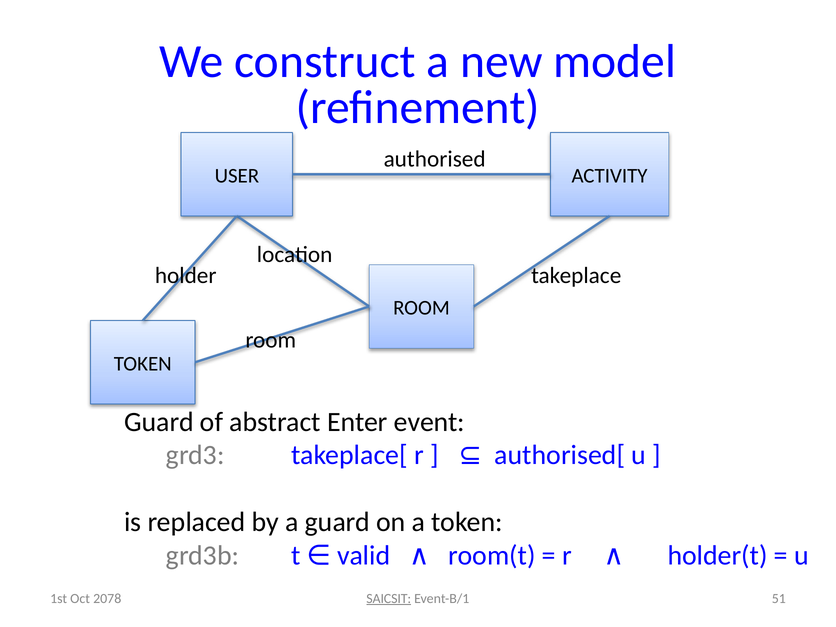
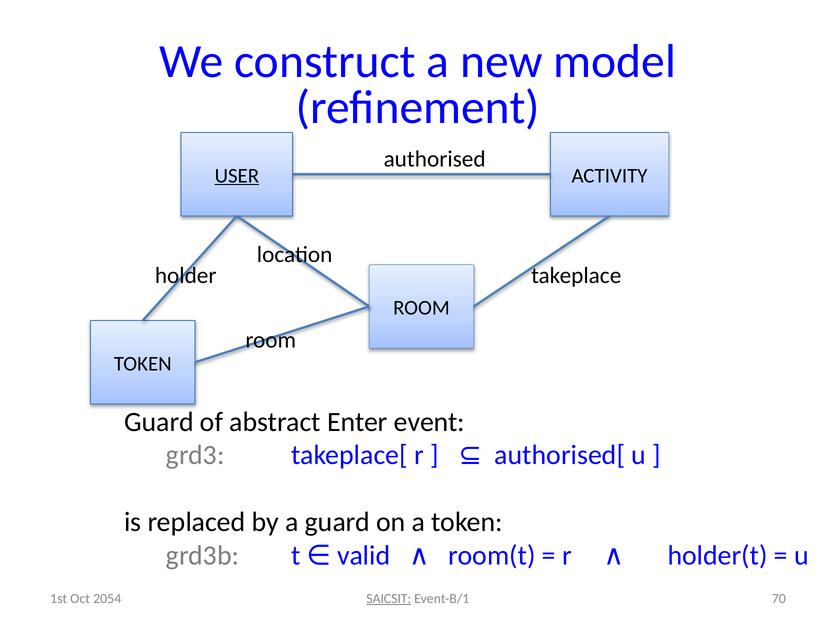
USER underline: none -> present (237, 176)
51: 51 -> 70 (779, 599)
2078: 2078 -> 2054 (107, 599)
